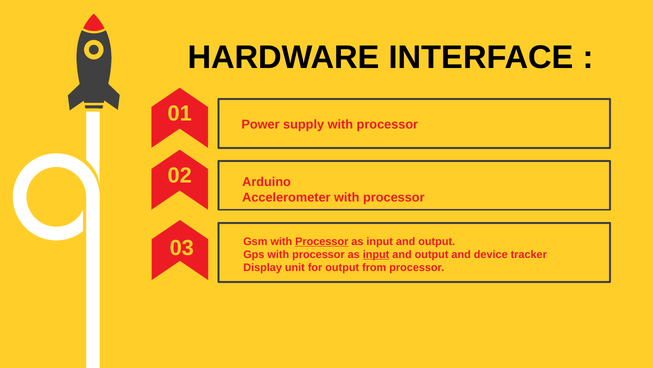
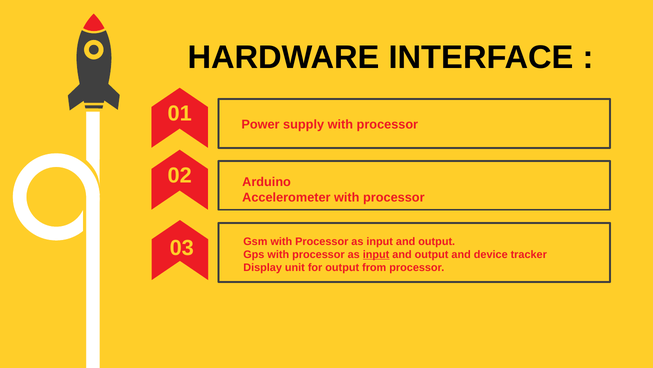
Processor underline: present -> none (322, 241)
